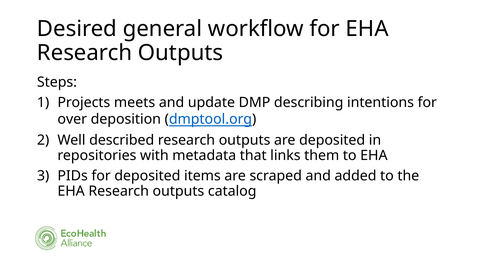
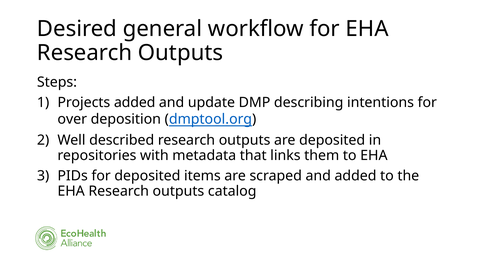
Projects meets: meets -> added (135, 102)
